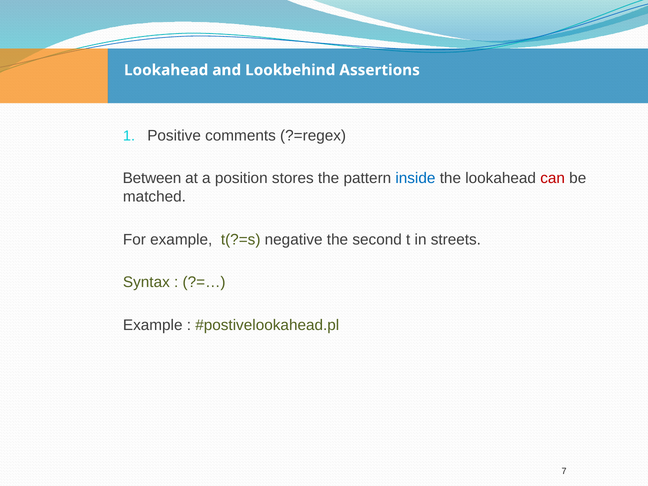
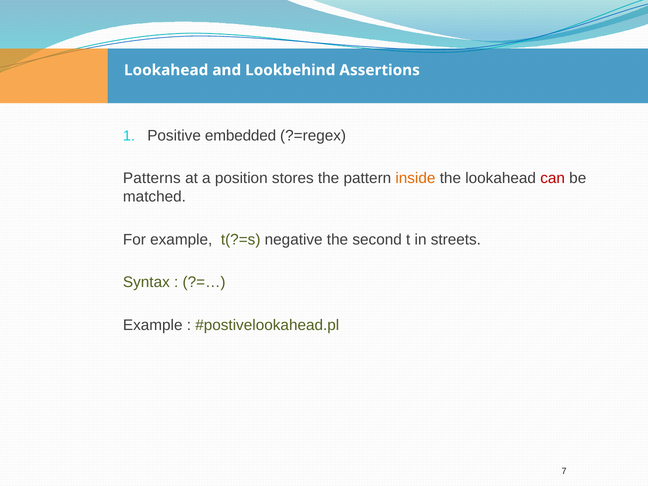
comments: comments -> embedded (241, 135)
Between: Between -> Patterns (152, 178)
inside colour: blue -> orange (415, 178)
